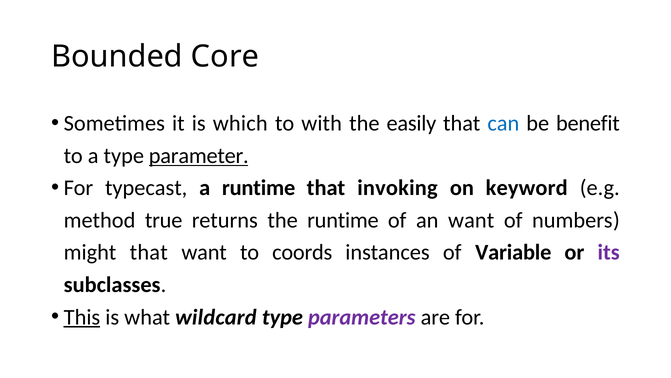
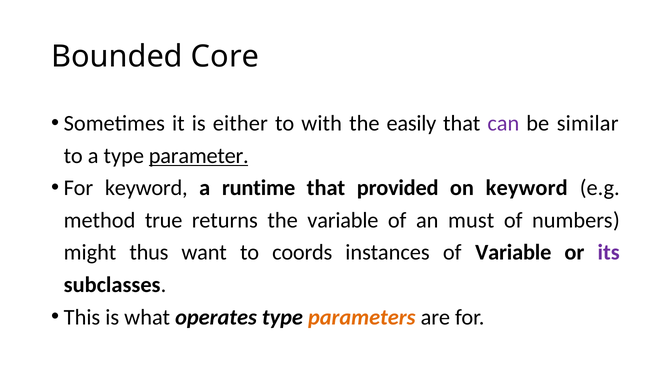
which: which -> either (240, 123)
can colour: blue -> purple (503, 123)
benefit: benefit -> similar (588, 123)
For typecast: typecast -> keyword (146, 188)
invoking: invoking -> provided (398, 188)
the runtime: runtime -> variable (343, 220)
an want: want -> must (471, 220)
might that: that -> thus (149, 252)
This underline: present -> none (82, 317)
wildcard: wildcard -> operates (216, 317)
parameters colour: purple -> orange (362, 317)
